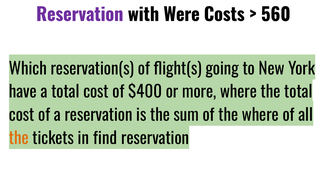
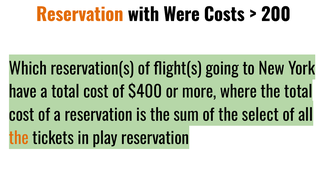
Reservation colour: purple -> orange (80, 15)
560: 560 -> 200 (276, 15)
the where: where -> select (260, 115)
find: find -> play (105, 138)
